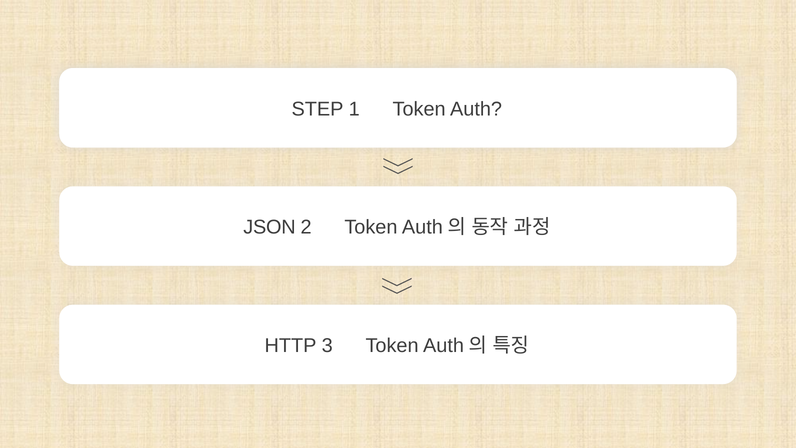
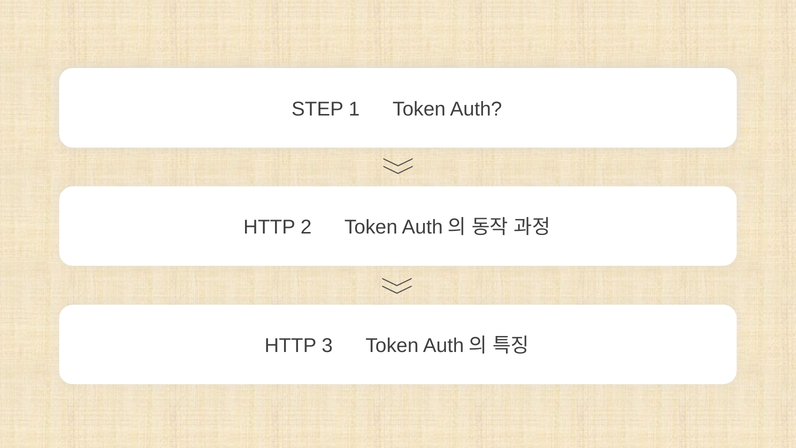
JSON: JSON -> HTTP (269, 227)
